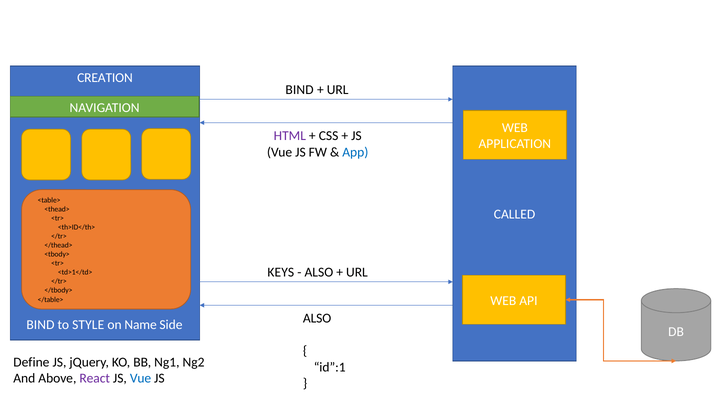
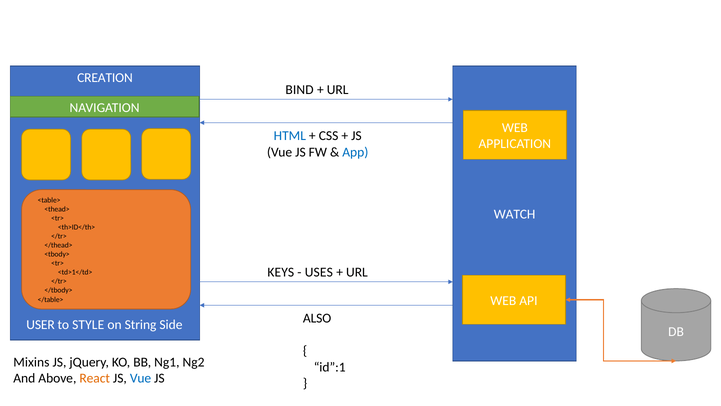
HTML colour: purple -> blue (290, 136)
CALLED: CALLED -> WATCH (515, 214)
ALSO: ALSO -> USES (319, 272)
BIND: BIND -> USER (41, 325)
Name: Name -> String (141, 325)
Define: Define -> Mixins (31, 362)
React colour: purple -> orange (95, 378)
